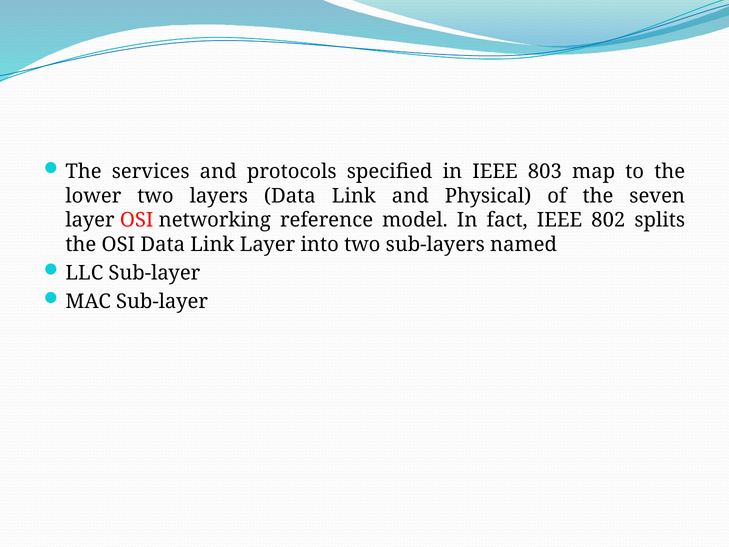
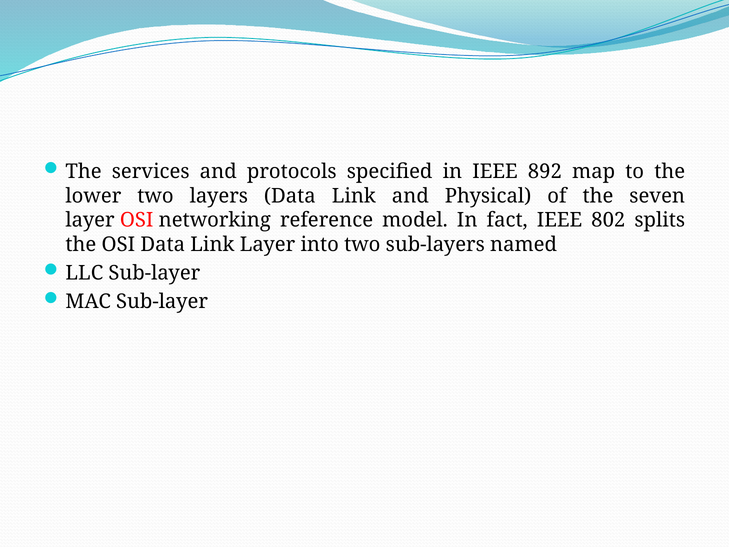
803: 803 -> 892 (545, 171)
